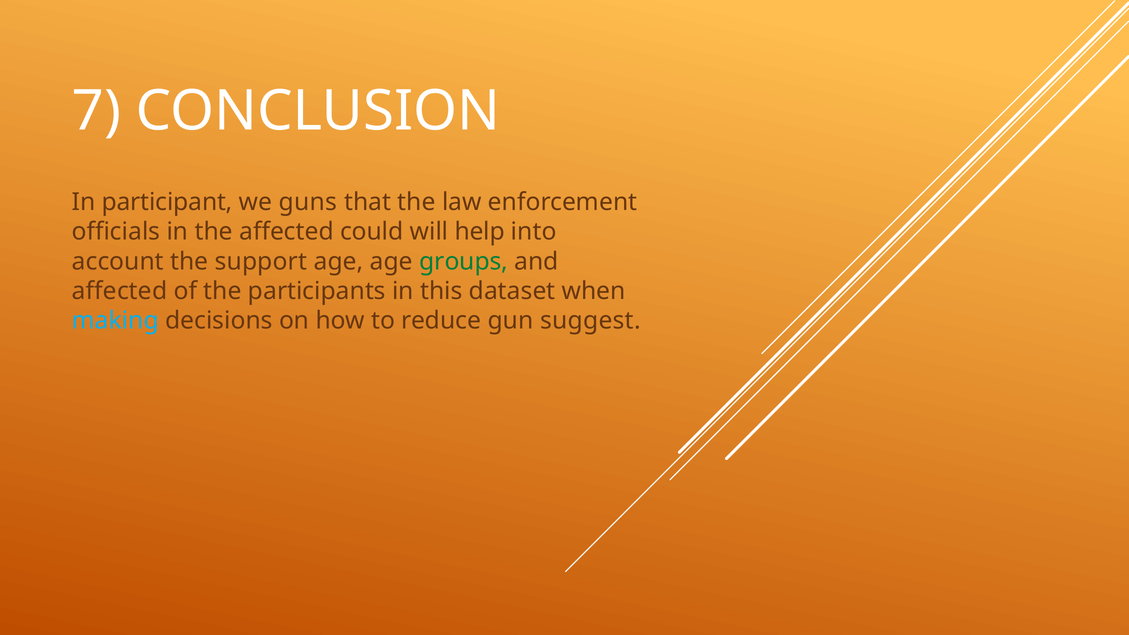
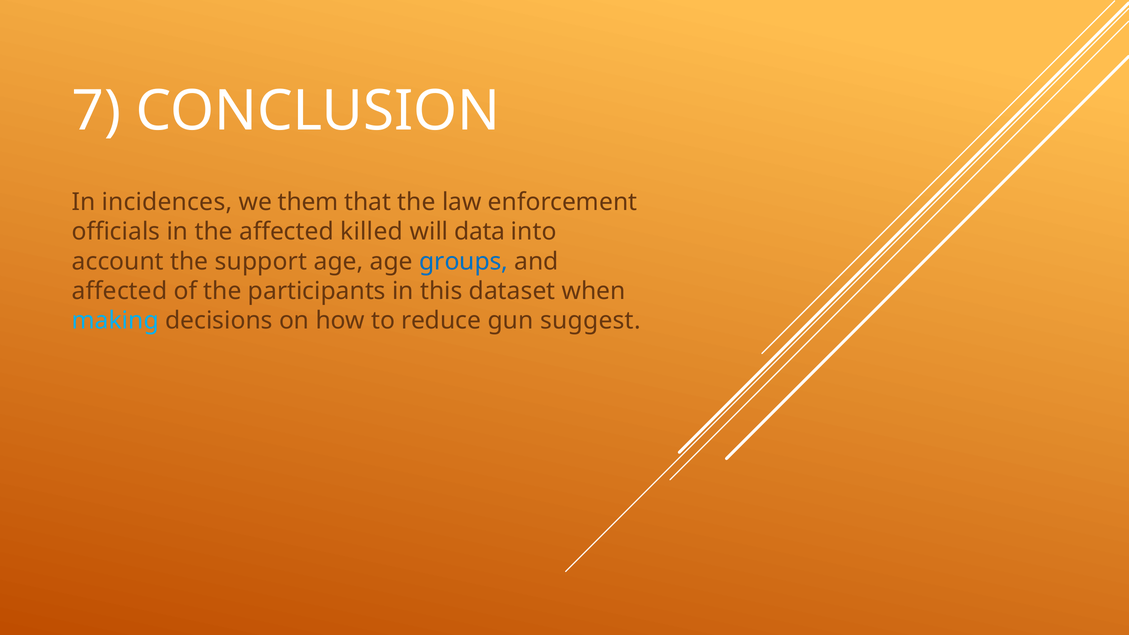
participant: participant -> incidences (167, 202)
guns: guns -> them (308, 202)
could: could -> killed (372, 232)
help: help -> data (480, 232)
groups colour: green -> blue (464, 261)
